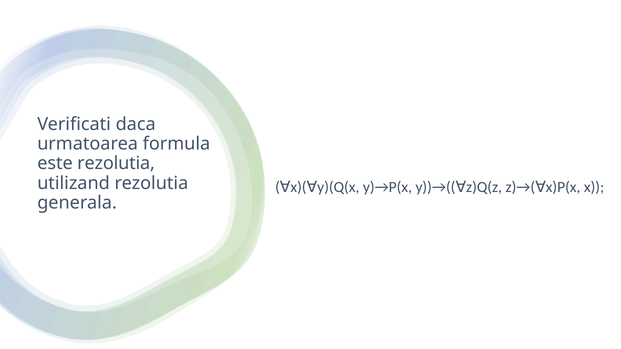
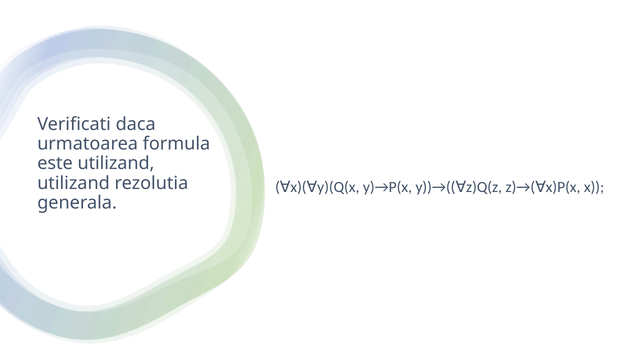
este rezolutia: rezolutia -> utilizand (116, 164)
